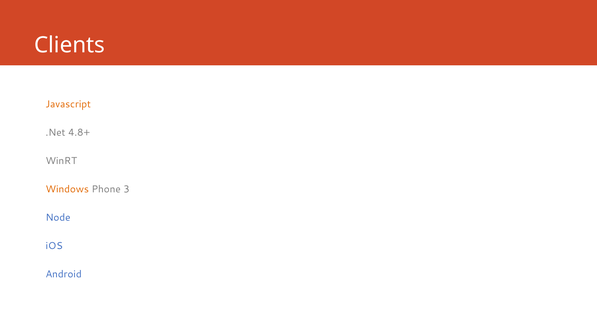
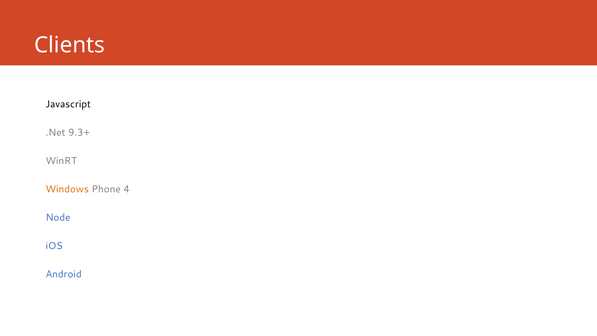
Javascript colour: orange -> black (68, 104)
4.8+: 4.8+ -> 9.3+ (79, 133)
3: 3 -> 4 (127, 189)
